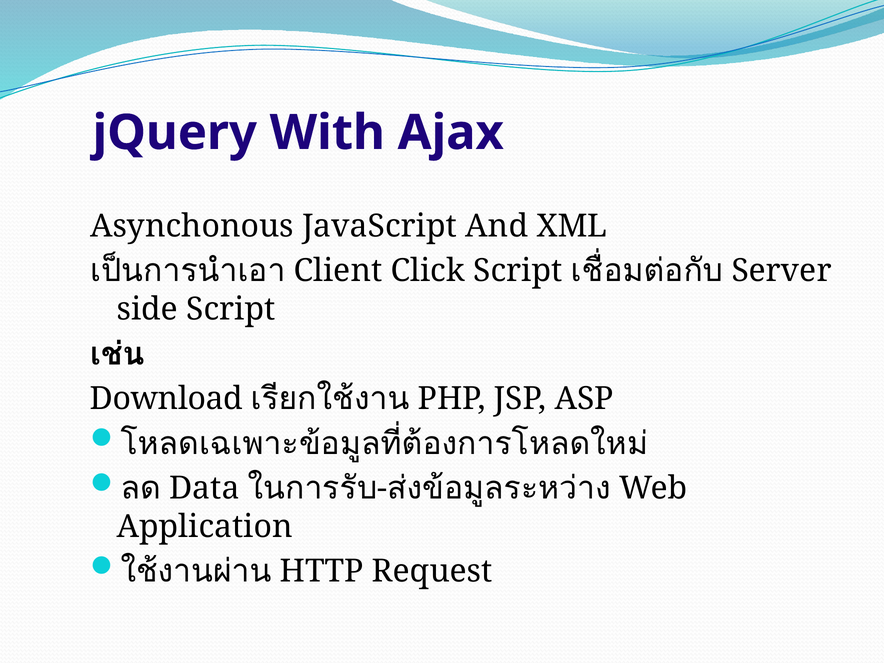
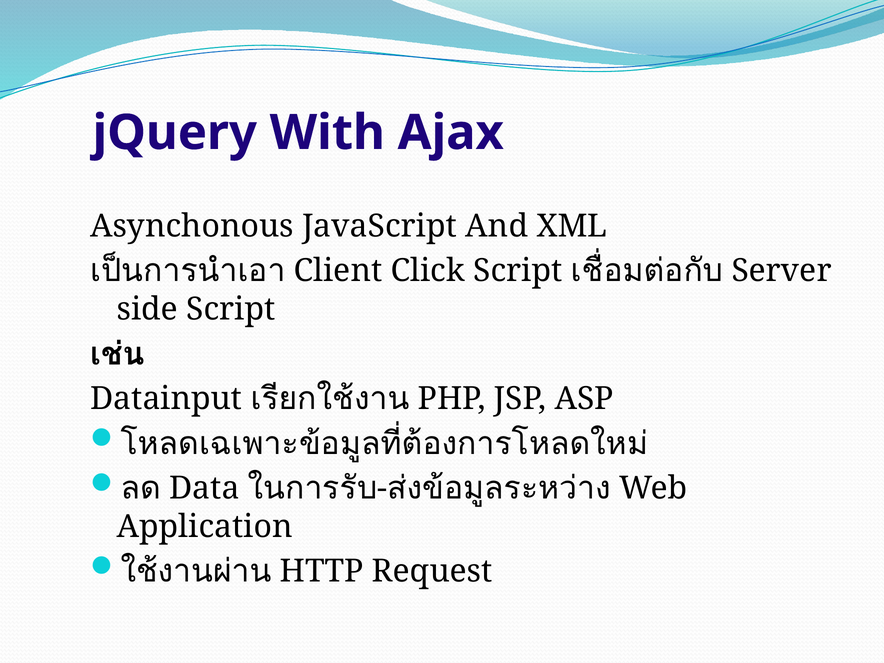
Download: Download -> Datainput (166, 399)
